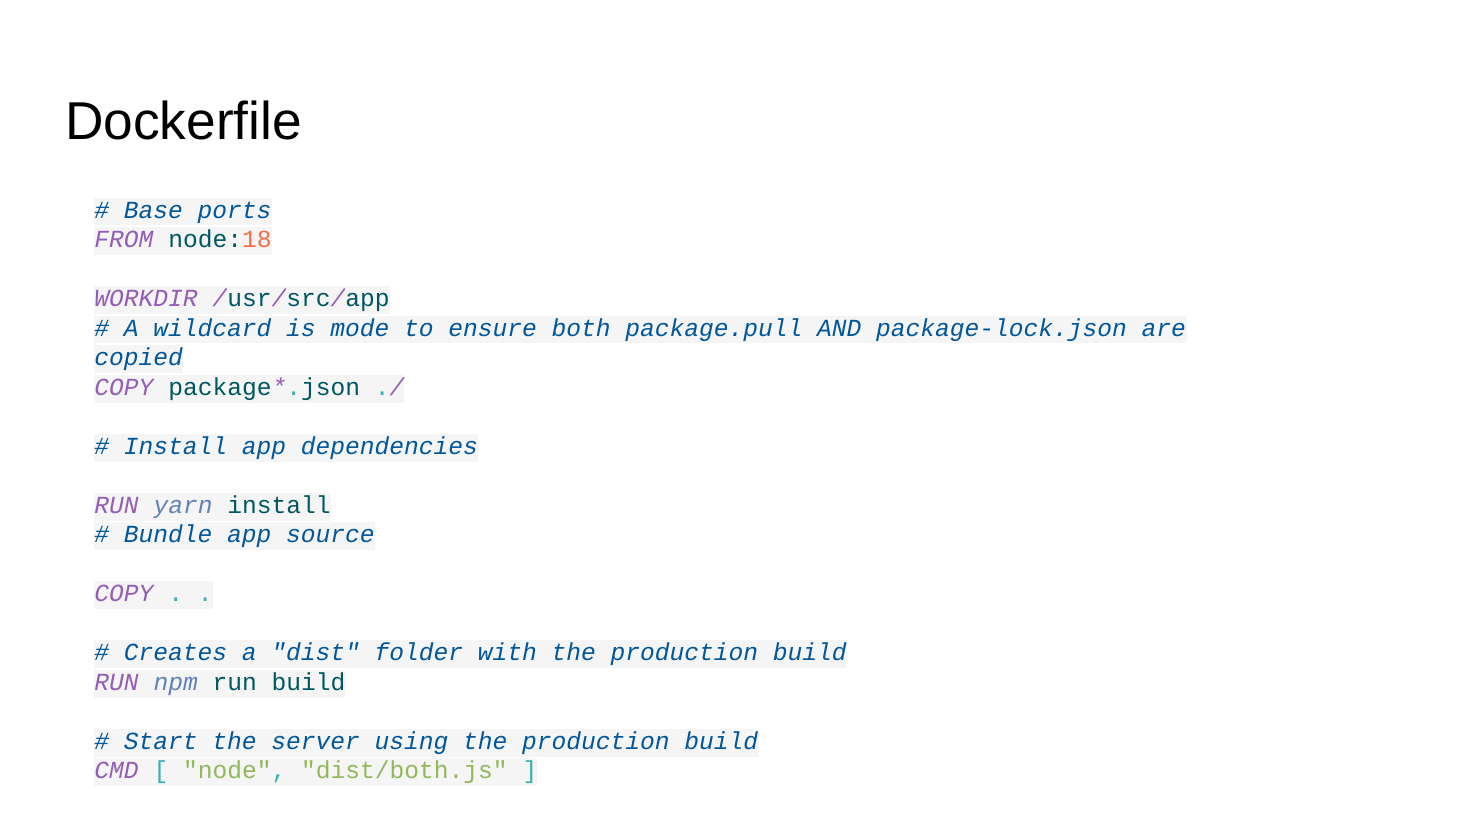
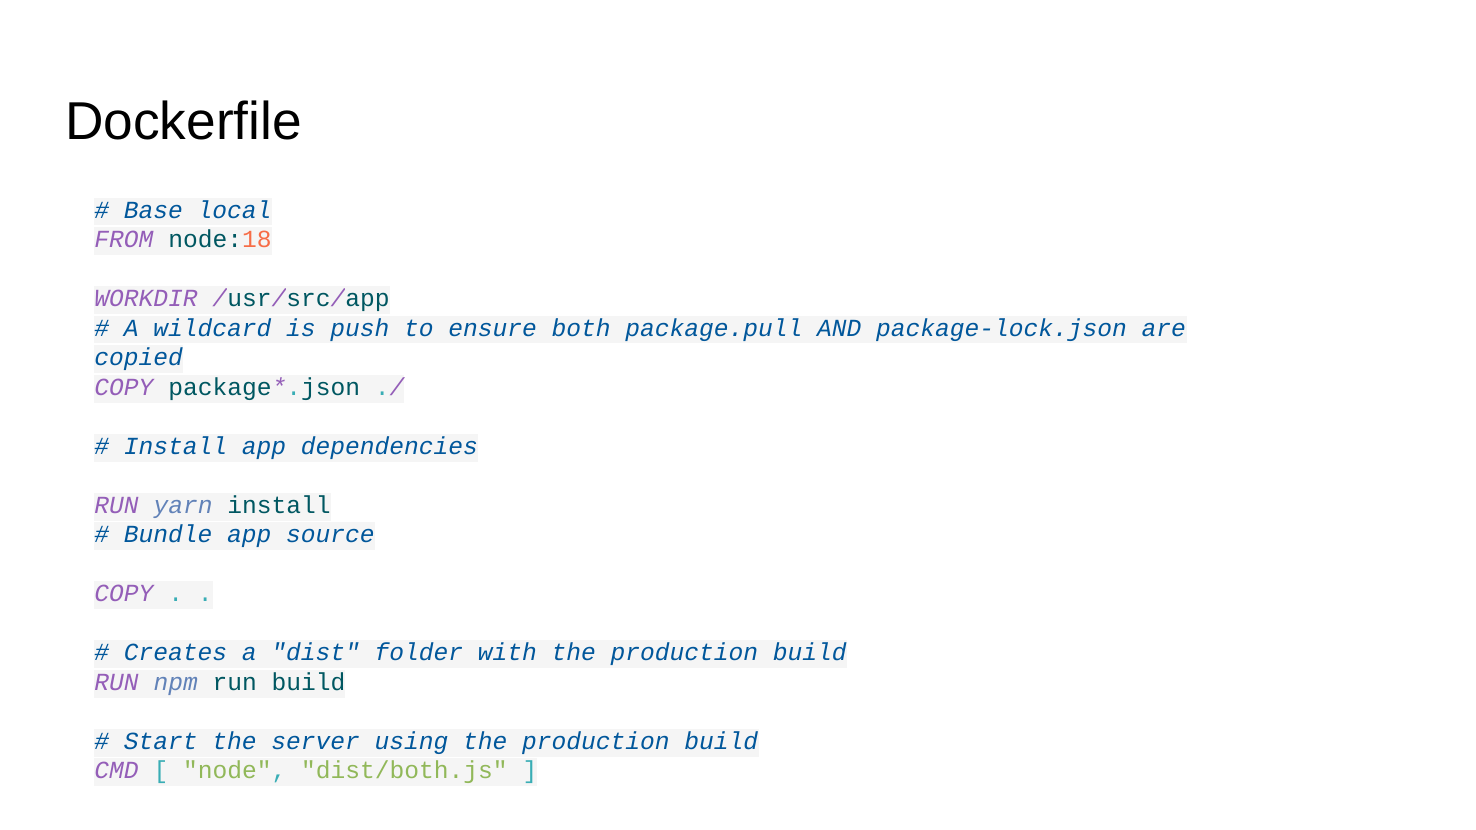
ports: ports -> local (235, 210)
mode: mode -> push (360, 328)
